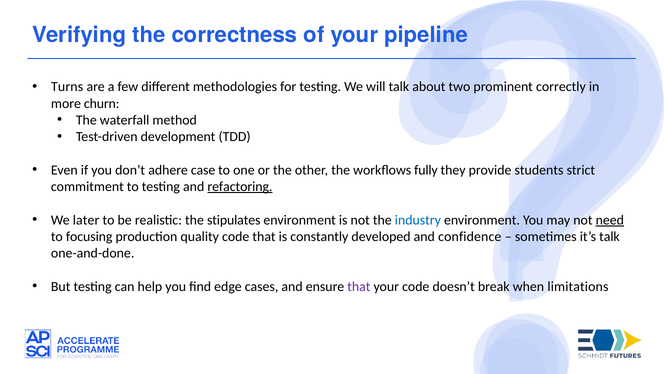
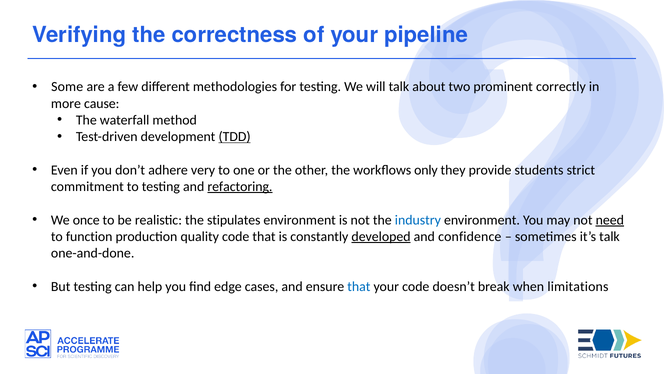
Turns: Turns -> Some (67, 87)
churn: churn -> cause (102, 103)
TDD underline: none -> present (235, 137)
case: case -> very (203, 170)
fully: fully -> only (426, 170)
later: later -> once (86, 220)
focusing: focusing -> function (89, 236)
developed underline: none -> present (381, 236)
that colour: purple -> blue (359, 286)
